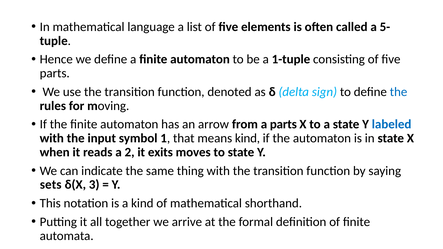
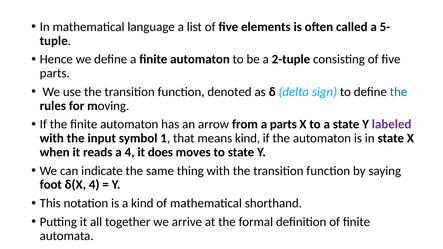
1-tuple: 1-tuple -> 2-tuple (291, 59)
labeled colour: blue -> purple (392, 124)
a 2: 2 -> 4 (130, 152)
exits: exits -> does (160, 152)
sets: sets -> foot (51, 185)
δ(X 3: 3 -> 4 (94, 185)
